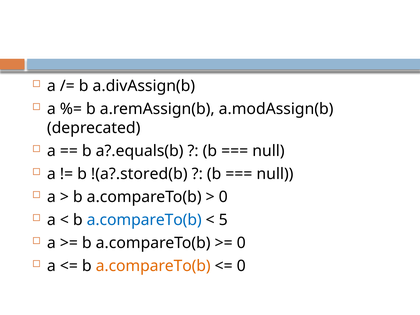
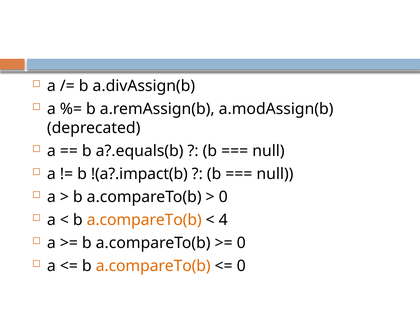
!(a?.stored(b: !(a?.stored(b -> !(a?.impact(b (139, 174)
a.compareTo(b colour: blue -> orange (144, 220)
5: 5 -> 4 (223, 220)
